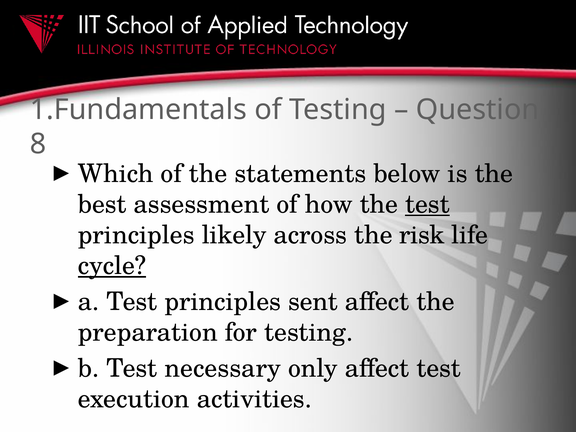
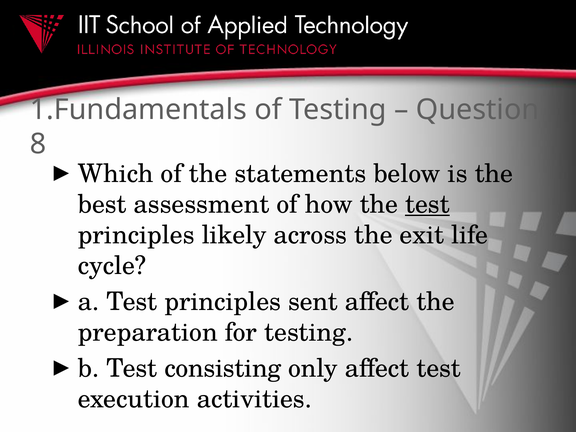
risk: risk -> exit (422, 235)
cycle underline: present -> none (112, 266)
necessary: necessary -> consisting (223, 368)
